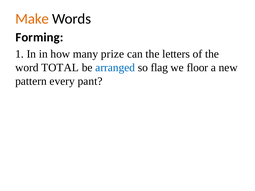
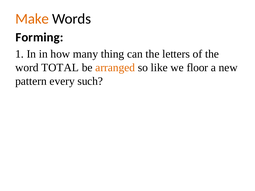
prize: prize -> thing (113, 54)
arranged colour: blue -> orange (115, 68)
flag: flag -> like (159, 68)
pant: pant -> such (90, 81)
